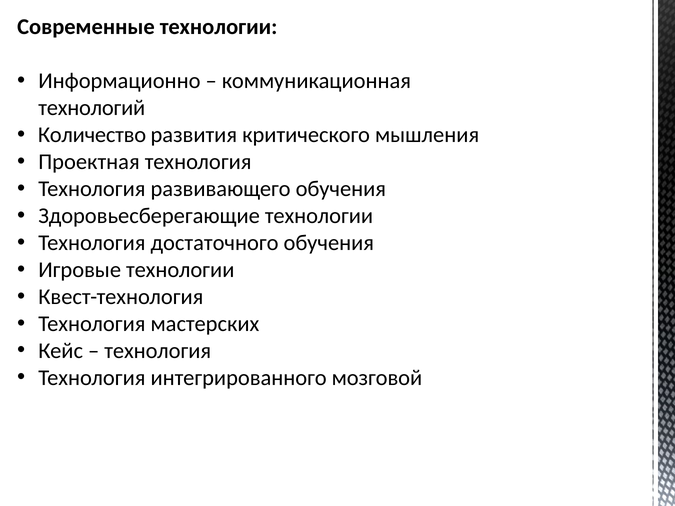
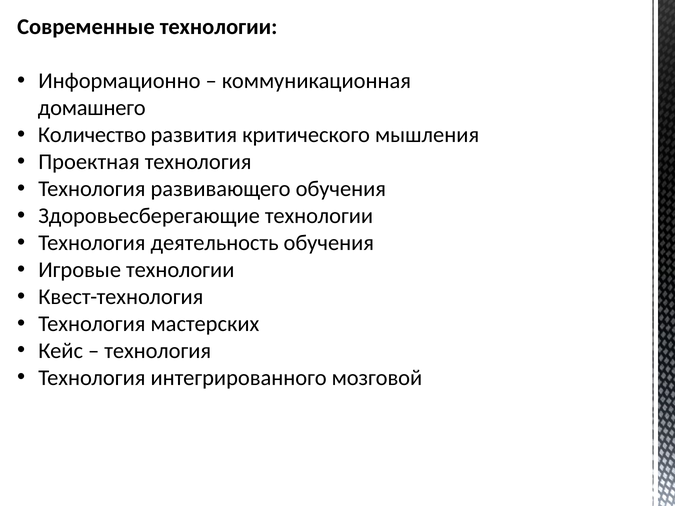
технологий: технологий -> домашнего (92, 108)
достаточного: достаточного -> деятельность (215, 243)
